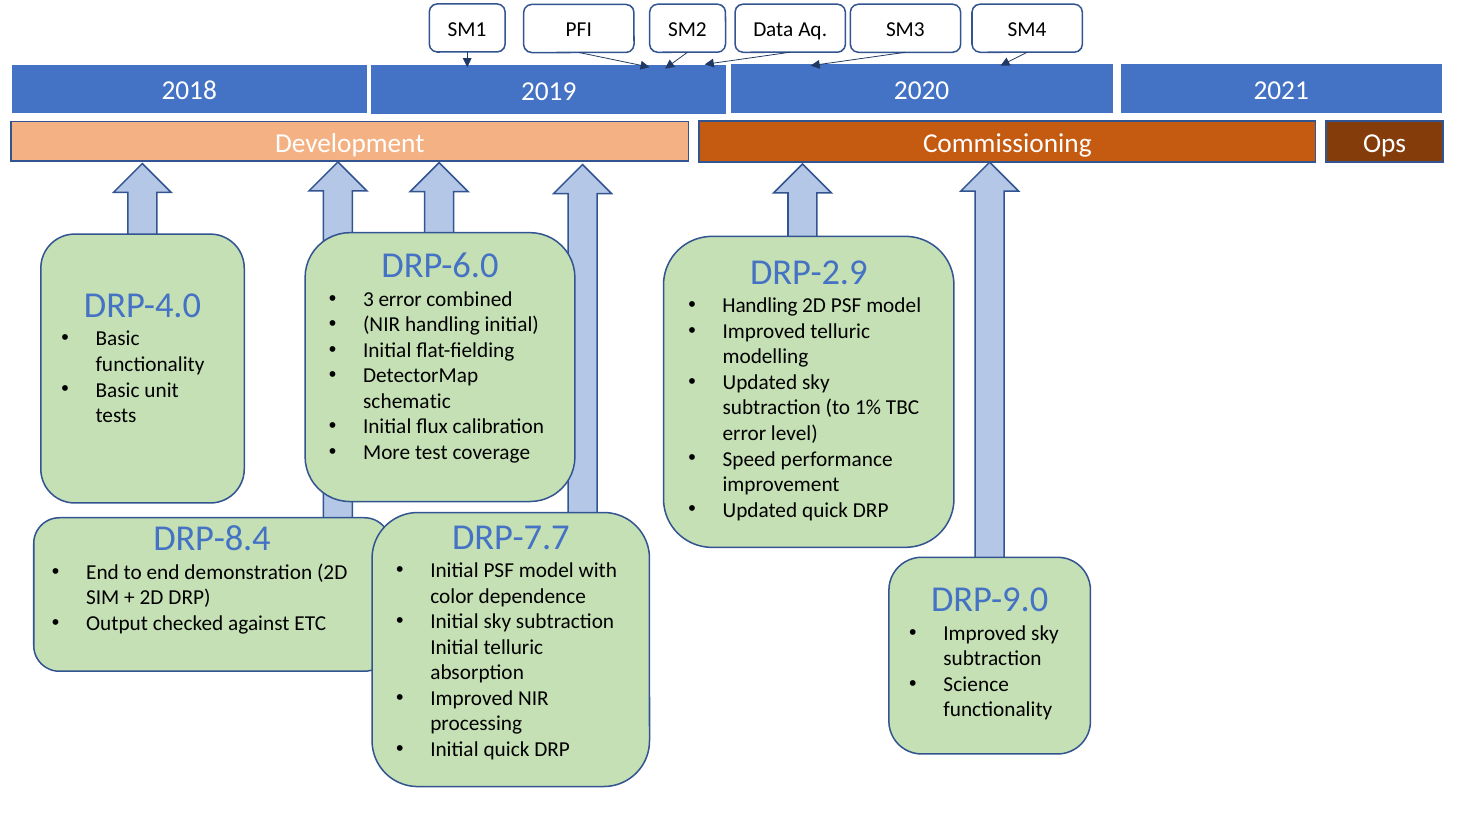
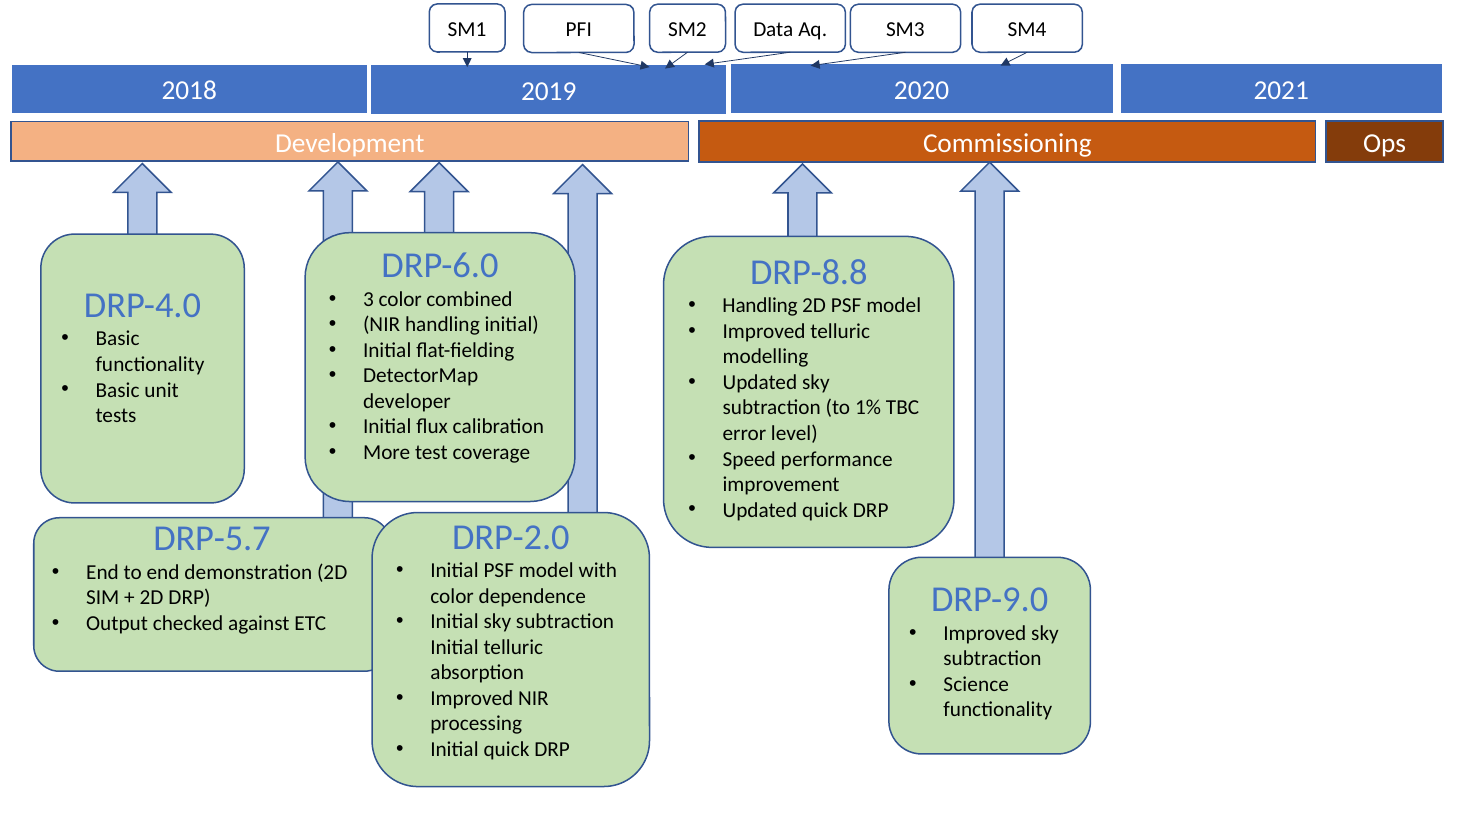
DRP-2.9: DRP-2.9 -> DRP-8.8 (809, 272)
3 error: error -> color (400, 299)
schematic: schematic -> developer (407, 401)
DRP-7.7: DRP-7.7 -> DRP-2.0 (511, 537)
DRP-8.4: DRP-8.4 -> DRP-5.7 (212, 539)
